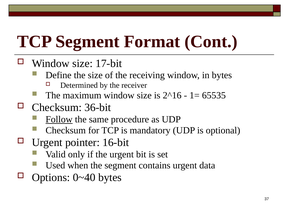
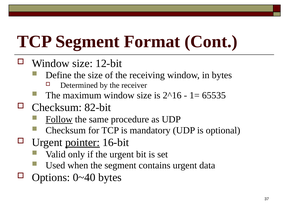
17-bit: 17-bit -> 12-bit (109, 64)
36-bit: 36-bit -> 82-bit (98, 108)
pointer underline: none -> present (82, 143)
